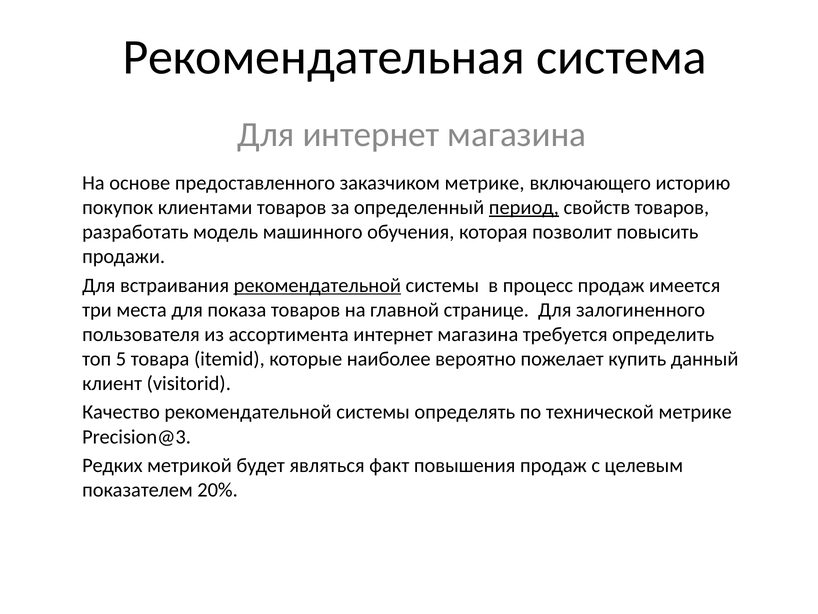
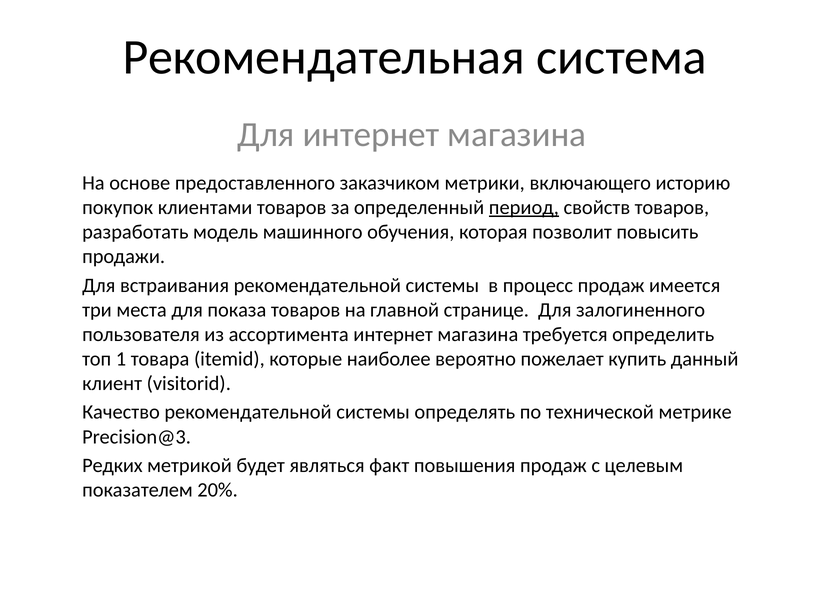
заказчиком метрике: метрике -> метрики (485, 183)
рекомендательной underline: present -> none (317, 285)
5: 5 -> 1 (121, 359)
